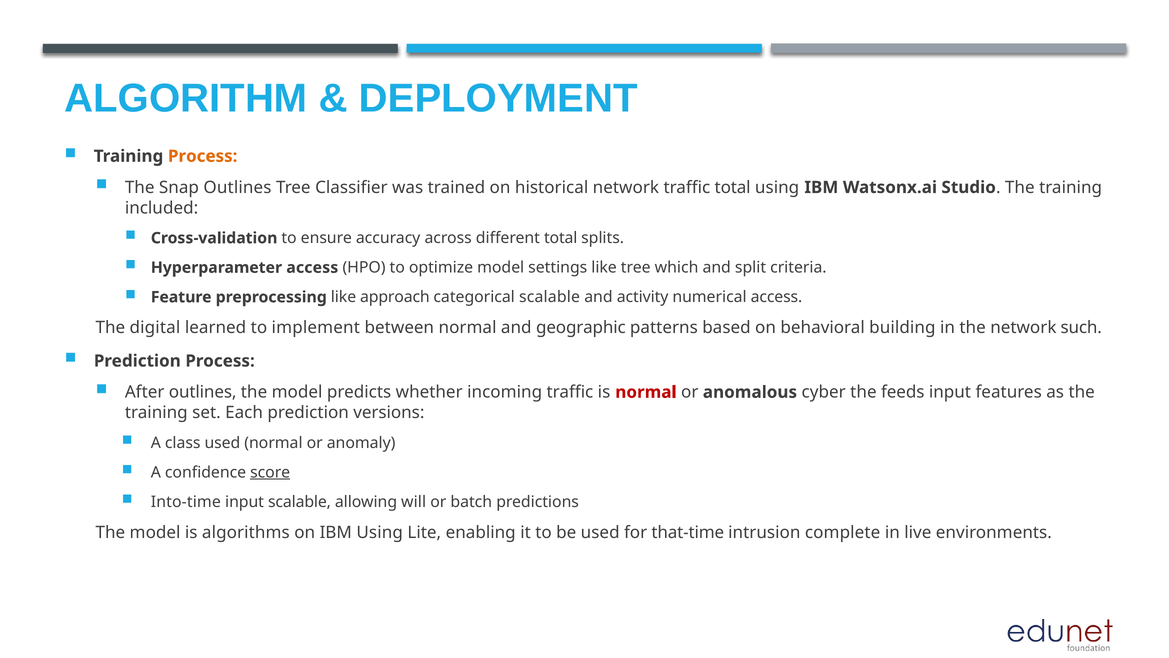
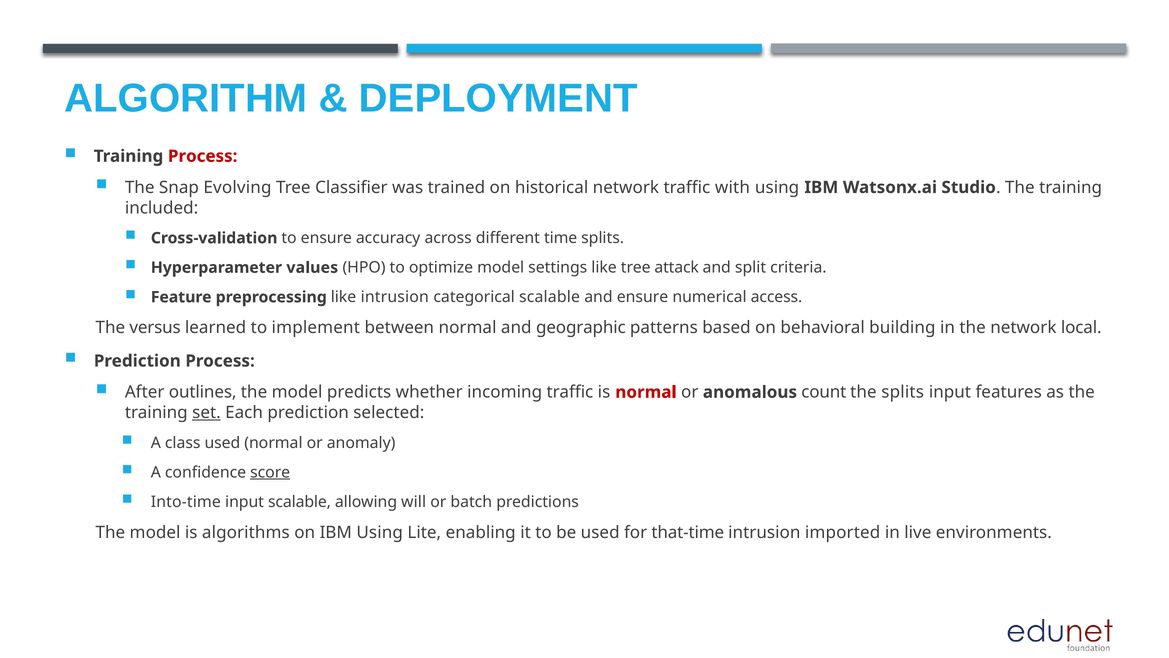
Process colour: orange -> red (203, 156)
Snap Outlines: Outlines -> Evolving (237, 187)
traffic total: total -> with (732, 187)
different total: total -> time (561, 238)
Hyperparameter access: access -> values (312, 267)
which: which -> attack (677, 267)
like approach: approach -> intrusion (395, 297)
and activity: activity -> ensure (643, 297)
digital: digital -> versus (155, 328)
such: such -> local (1081, 328)
cyber: cyber -> count (824, 392)
the feeds: feeds -> splits (903, 392)
set underline: none -> present (206, 412)
versions: versions -> selected (389, 412)
complete: complete -> imported (843, 532)
